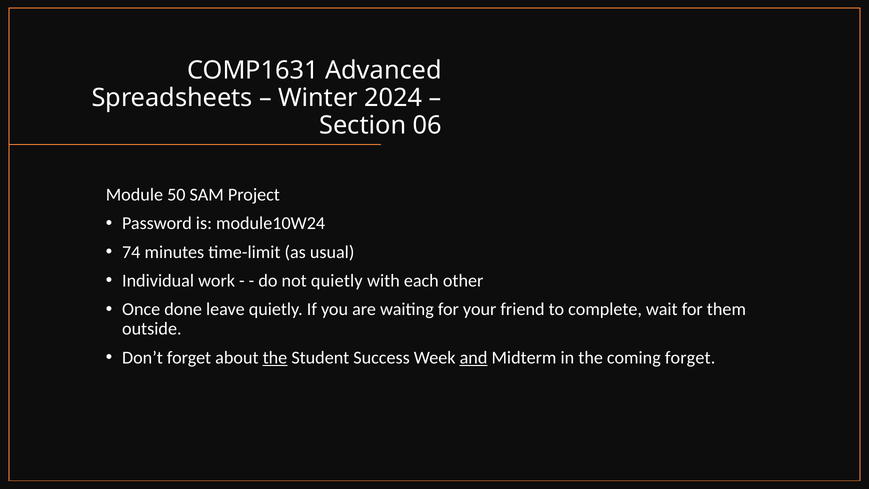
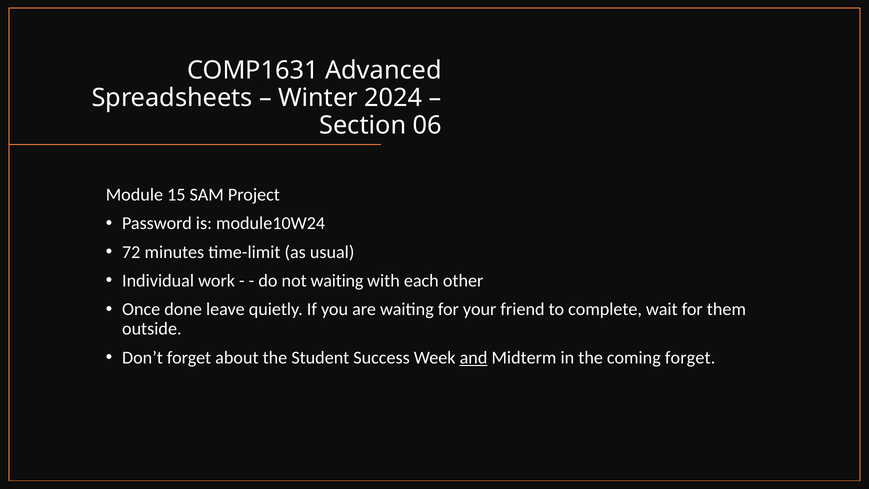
50: 50 -> 15 (176, 195)
74: 74 -> 72 (131, 252)
not quietly: quietly -> waiting (337, 281)
the underline: present -> none (275, 357)
